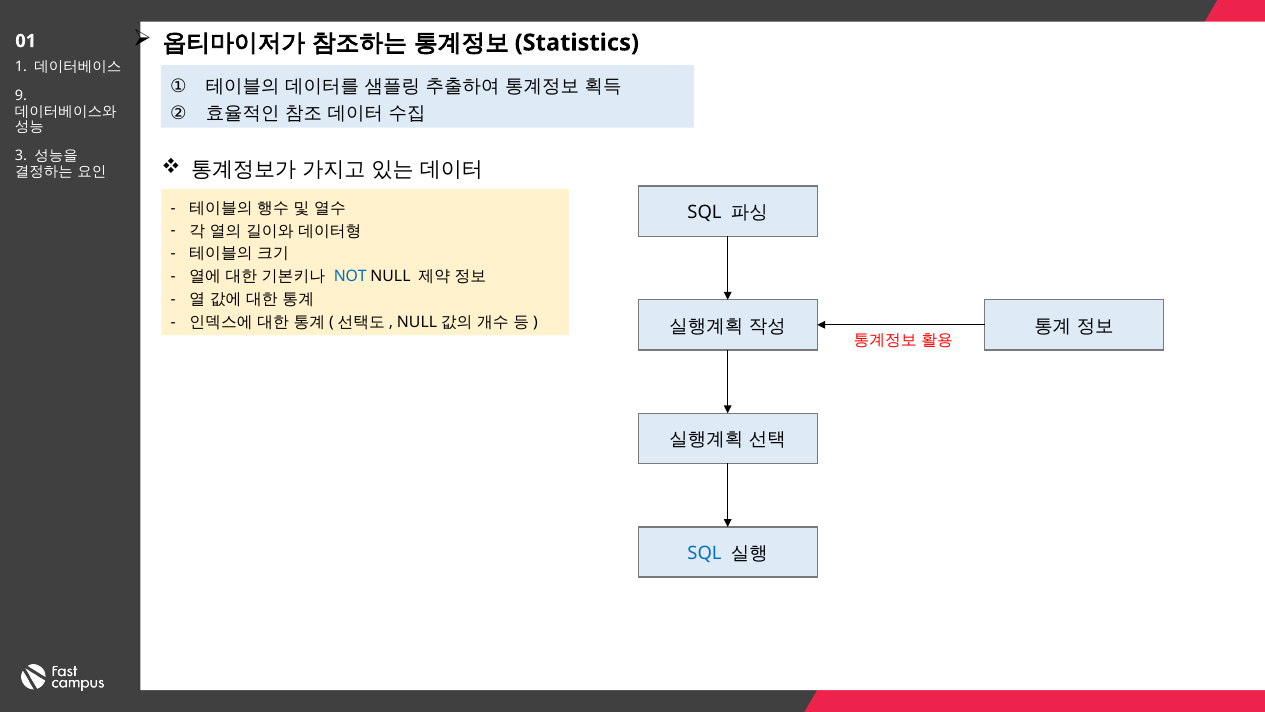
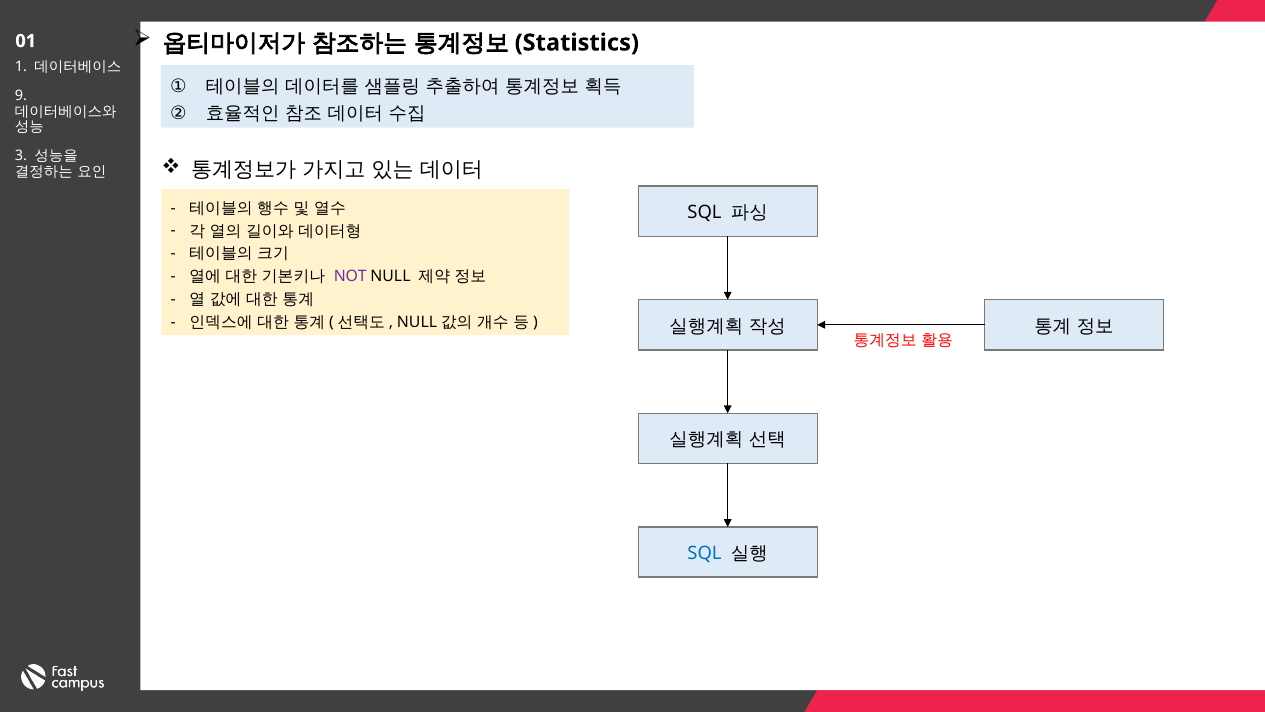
NOT colour: blue -> purple (350, 276)
